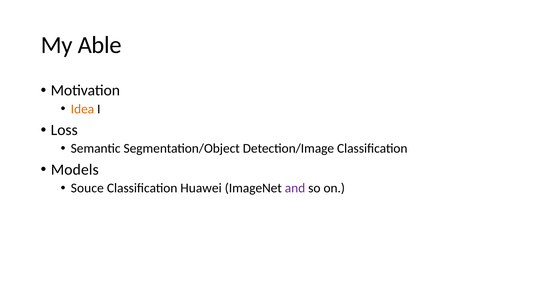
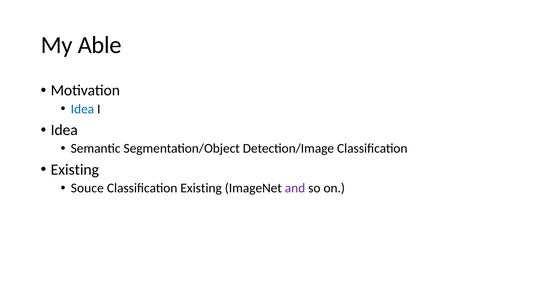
Idea colour: orange -> blue (82, 109)
Loss: Loss -> Idea (64, 130)
Models: Models -> Existing (75, 169)
Classification Huawei: Huawei -> Existing (201, 188)
